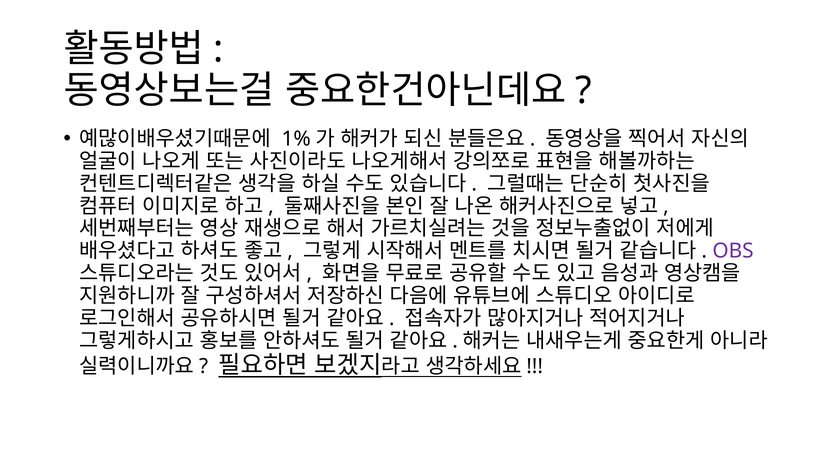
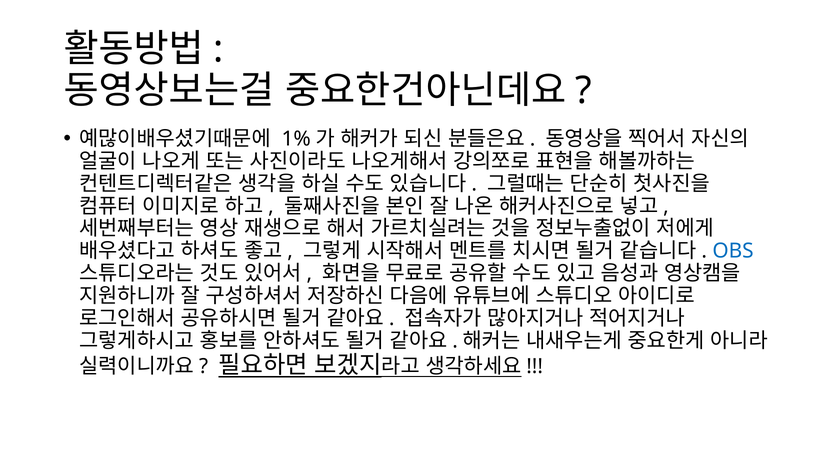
OBS colour: purple -> blue (733, 251)
